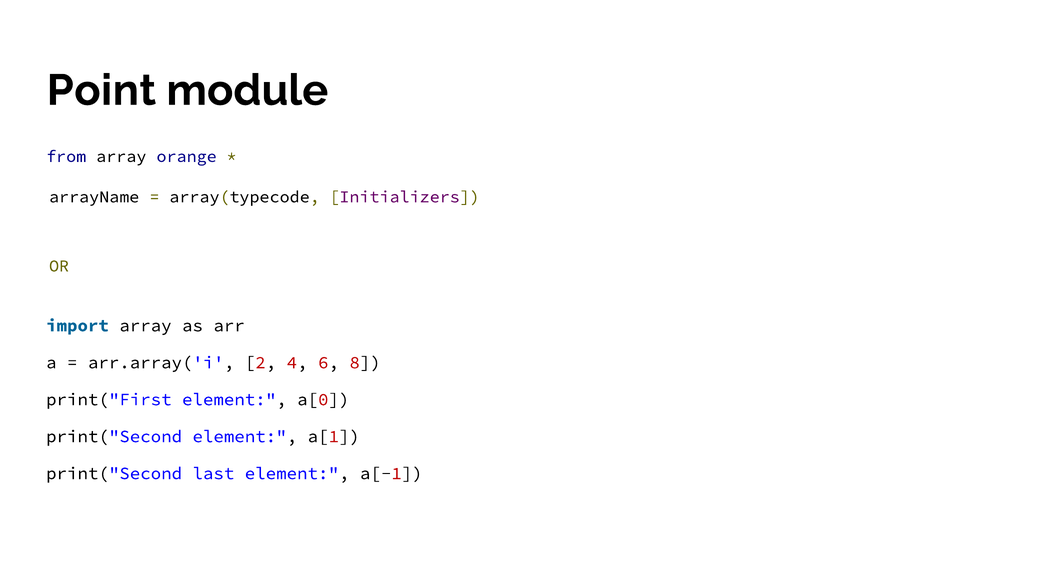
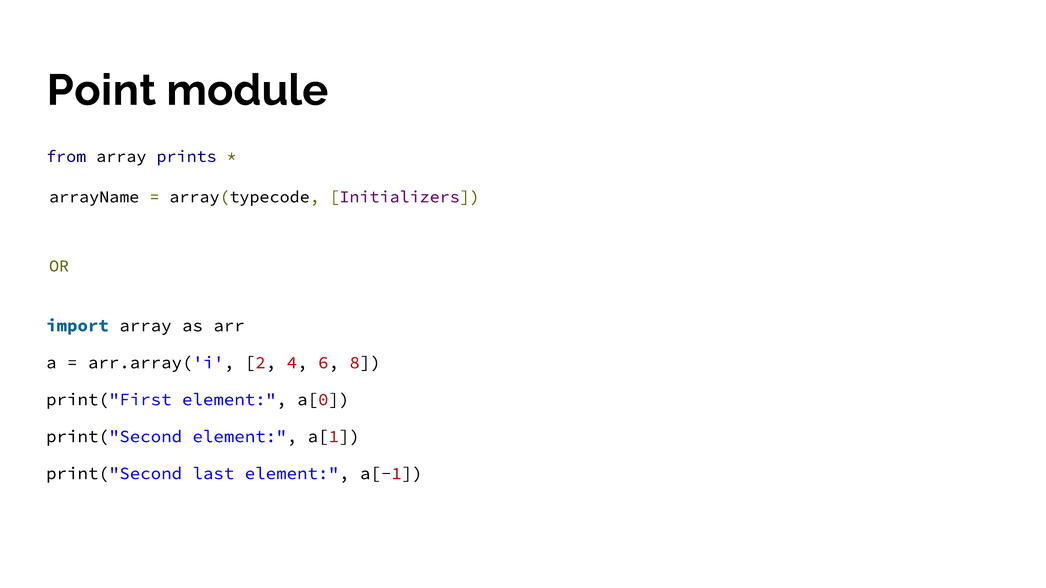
orange: orange -> prints (187, 156)
